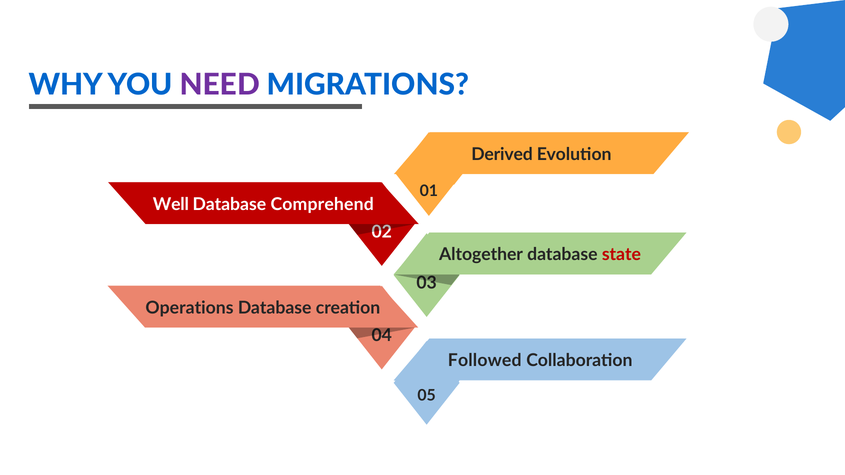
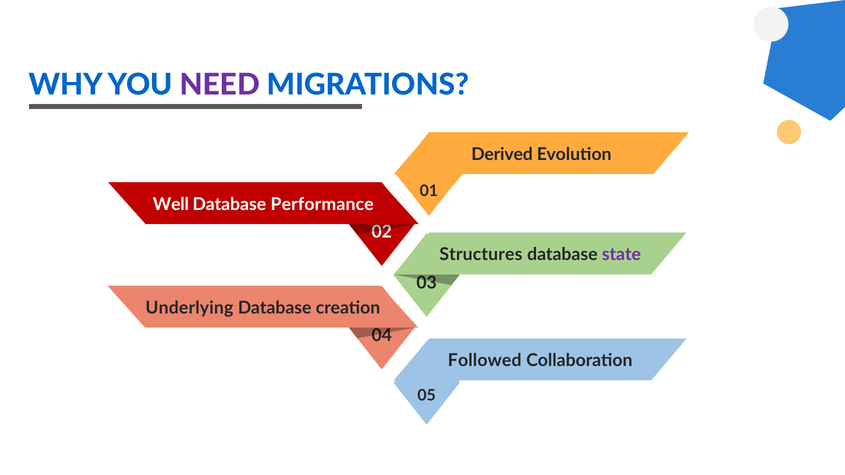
Comprehend: Comprehend -> Performance (322, 204)
Altogether: Altogether -> Structures (481, 255)
state colour: red -> purple (621, 255)
Operations: Operations -> Underlying (189, 308)
